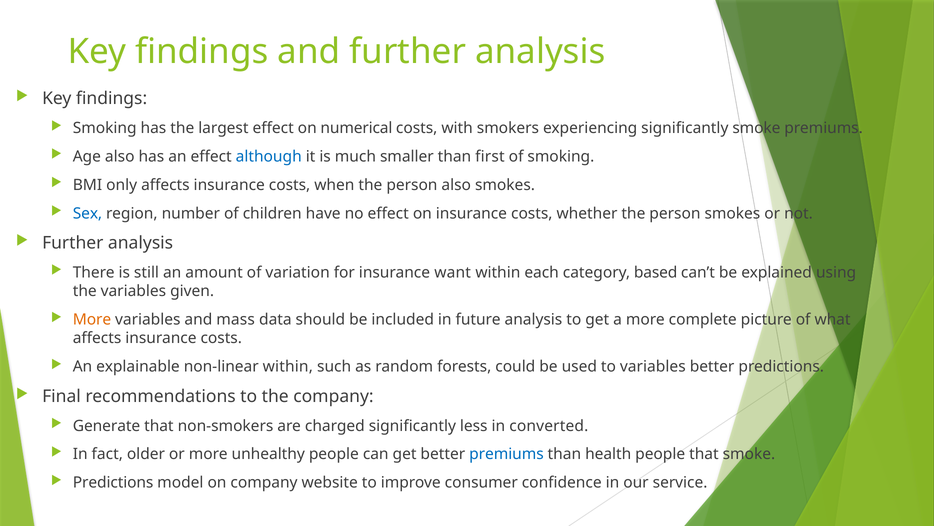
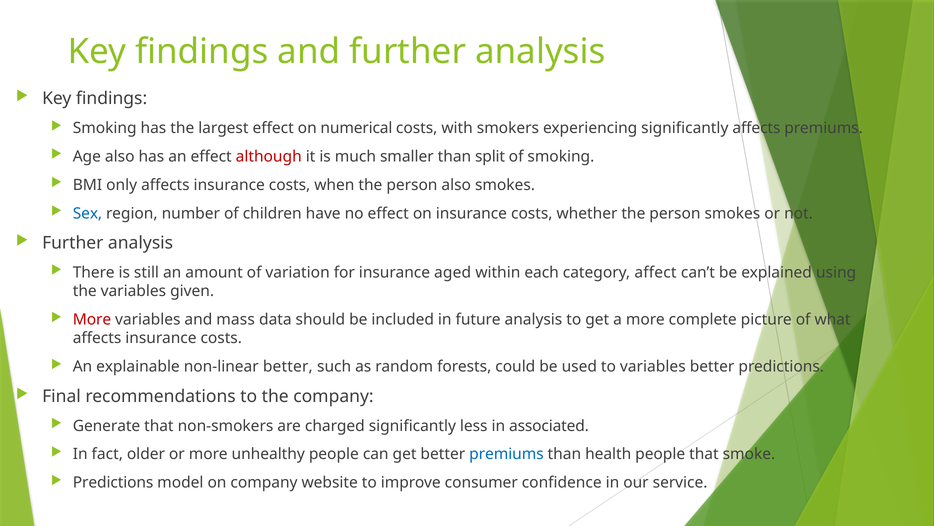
significantly smoke: smoke -> affects (756, 128)
although colour: blue -> red (269, 156)
first: first -> split (490, 156)
want: want -> aged (453, 272)
based: based -> affect (655, 272)
More colour: orange -> red (92, 319)
non-linear within: within -> better (288, 366)
converted: converted -> associated (549, 425)
